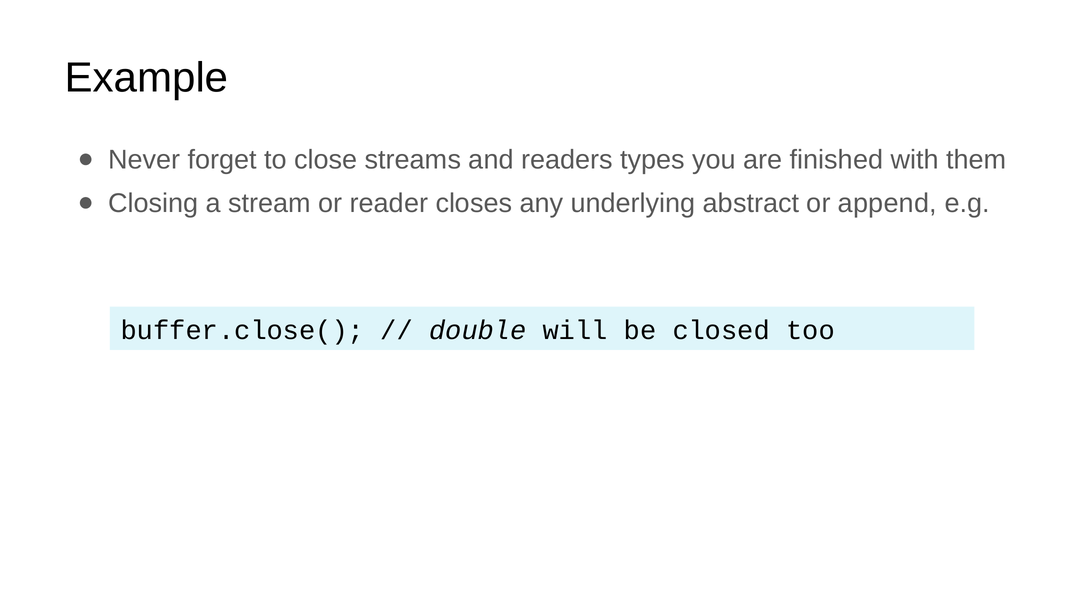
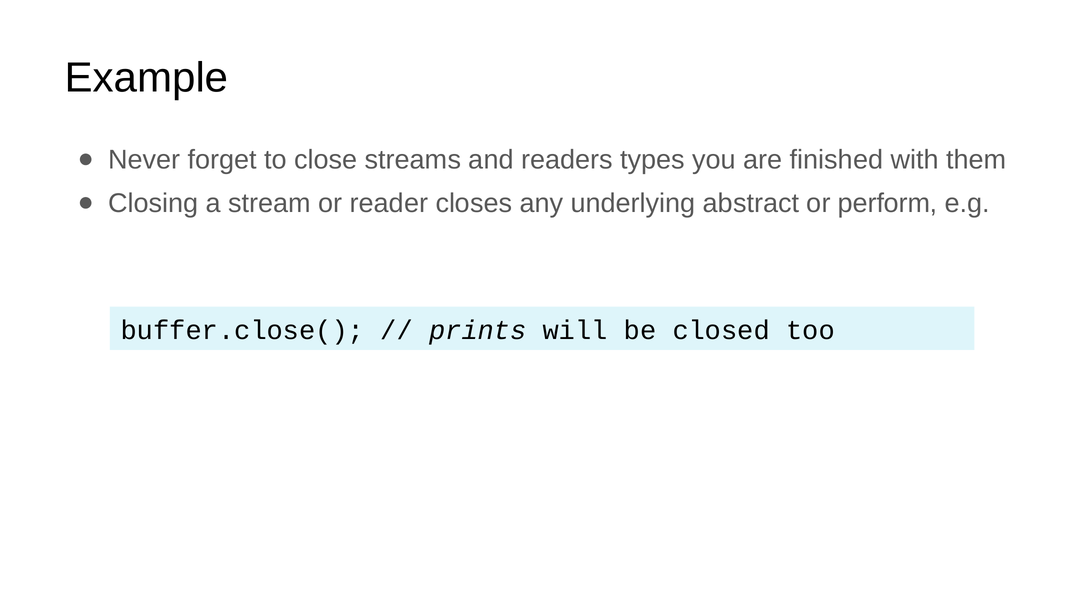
append: append -> perform (888, 203)
double: double -> prints (478, 330)
